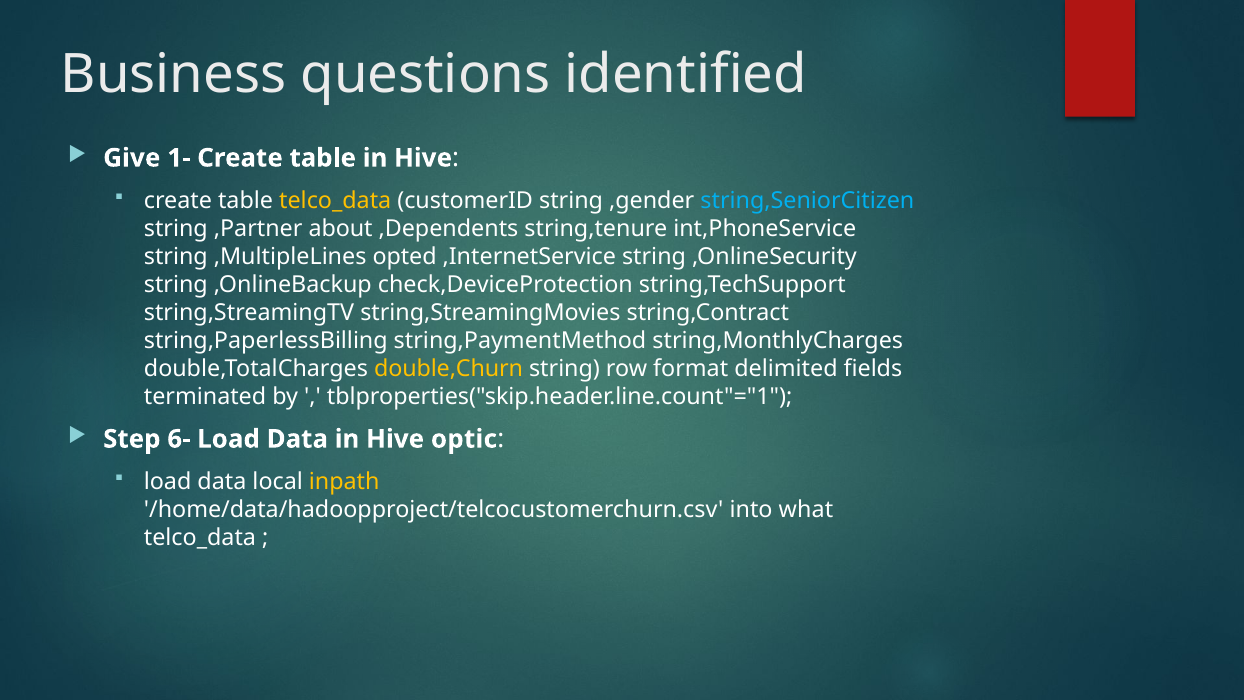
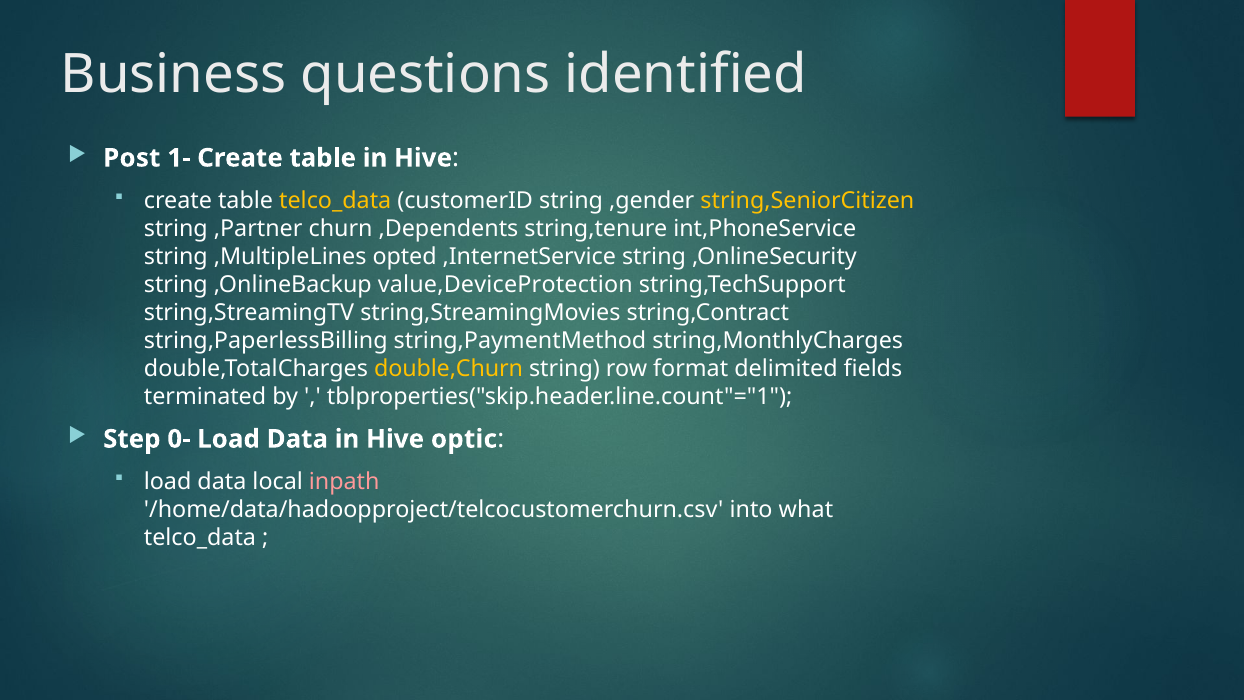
Give: Give -> Post (132, 158)
string,SeniorCitizen colour: light blue -> yellow (807, 200)
about: about -> churn (341, 228)
check,DeviceProtection: check,DeviceProtection -> value,DeviceProtection (505, 284)
6-: 6- -> 0- (179, 439)
inpath colour: yellow -> pink (344, 481)
